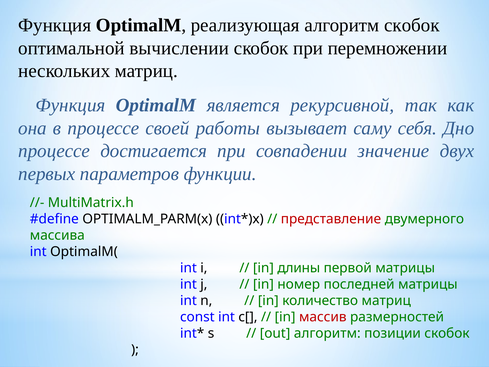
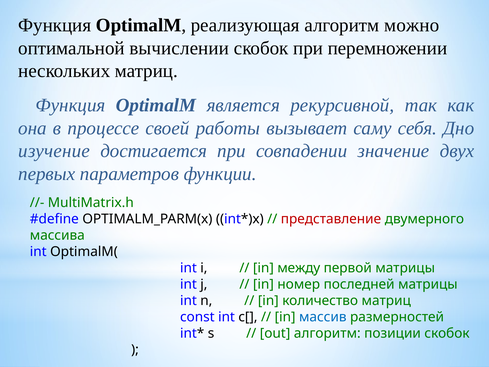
алгоритм скобок: скобок -> можно (412, 25)
процессе: процессе -> изучение (54, 151)
длины: длины -> между (299, 268)
массив colour: red -> blue (323, 317)
